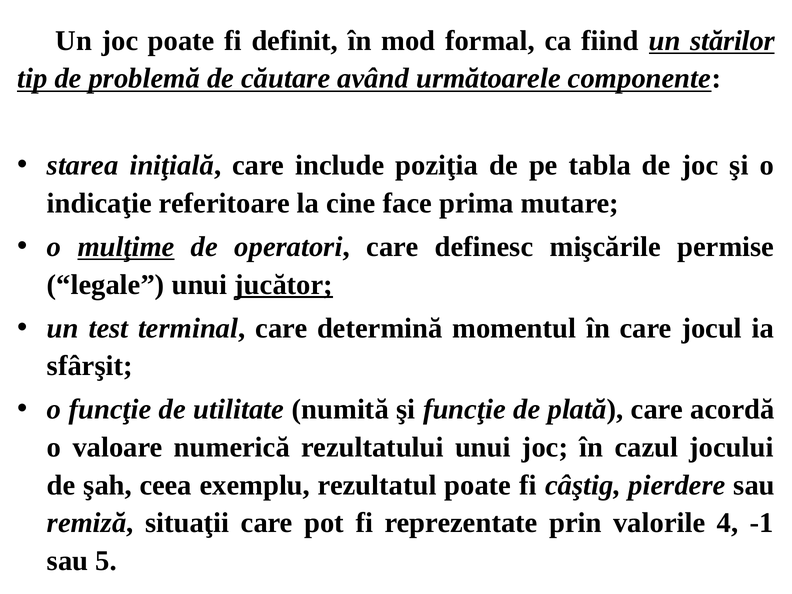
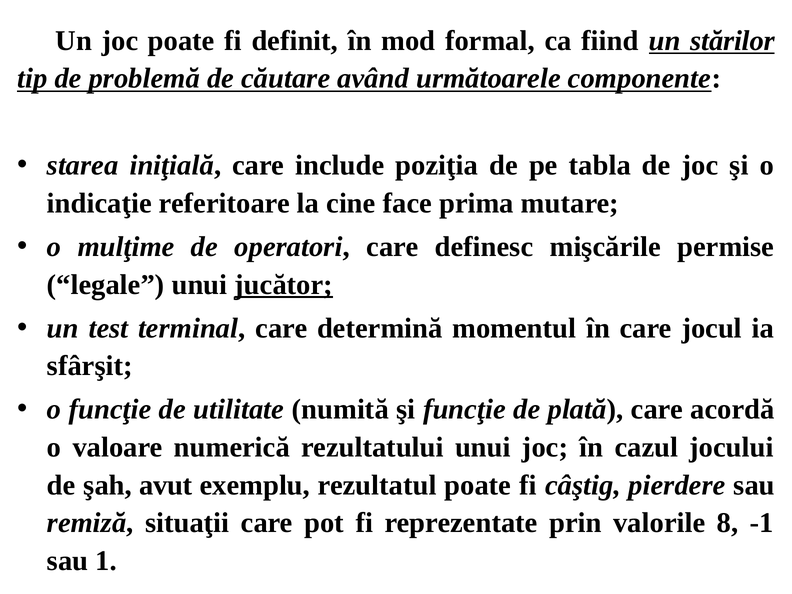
mulţime underline: present -> none (126, 247)
ceea: ceea -> avut (166, 485)
4: 4 -> 8 (728, 523)
5: 5 -> 1 (106, 561)
